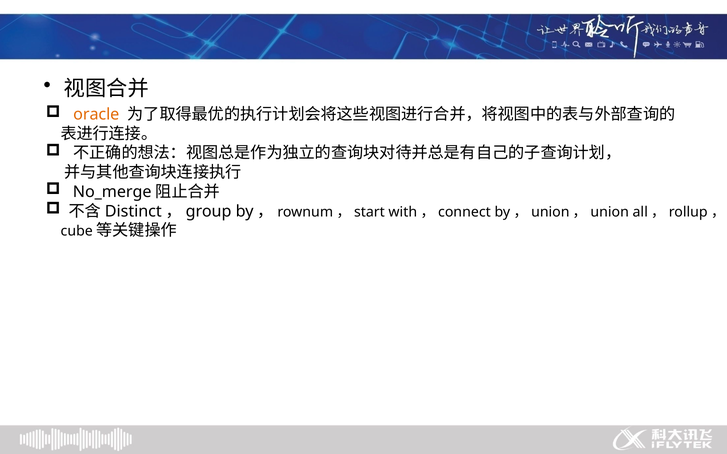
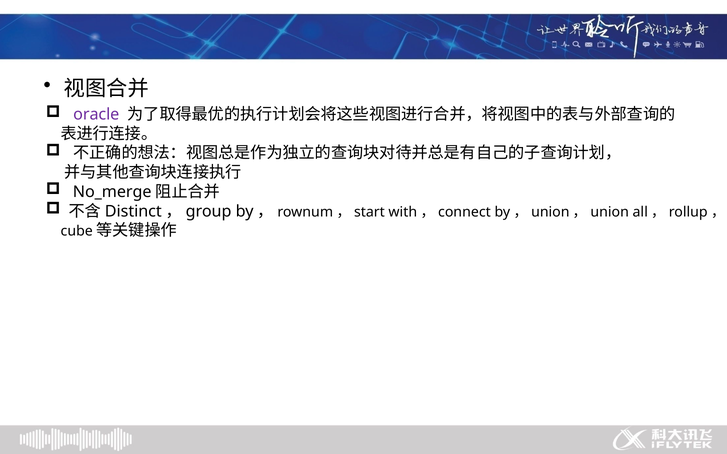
oracle colour: orange -> purple (96, 114)
